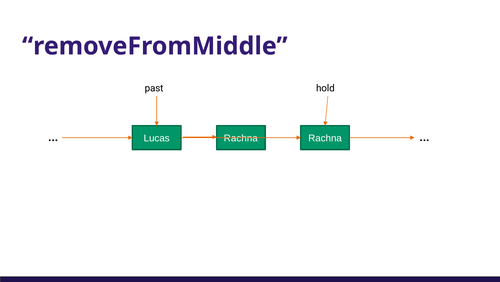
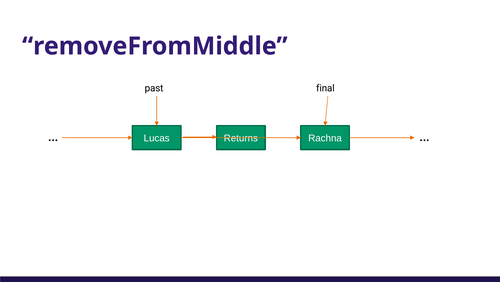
hold: hold -> final (325, 88)
Lucas Rachna: Rachna -> Returns (241, 138)
